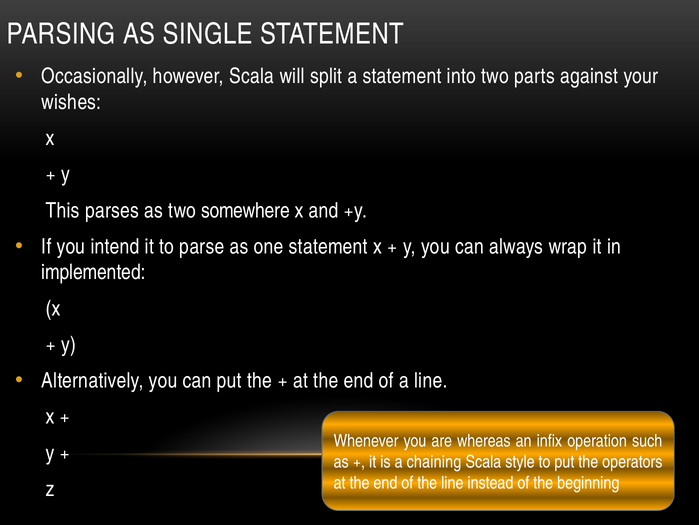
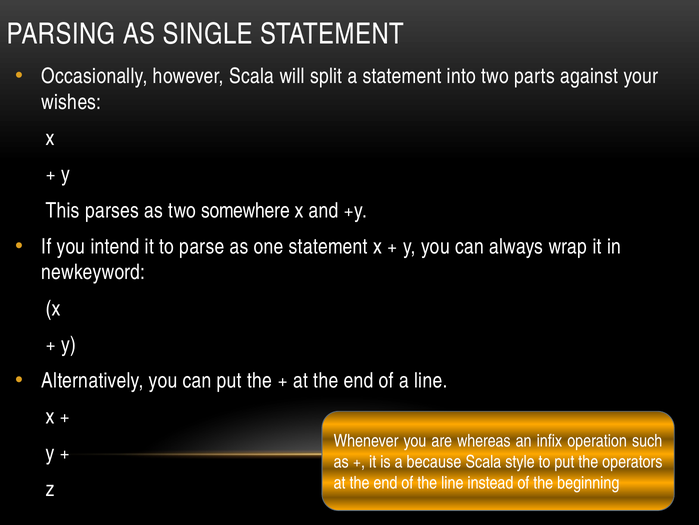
implemented: implemented -> newkeyword (93, 272)
chaining: chaining -> because (434, 461)
